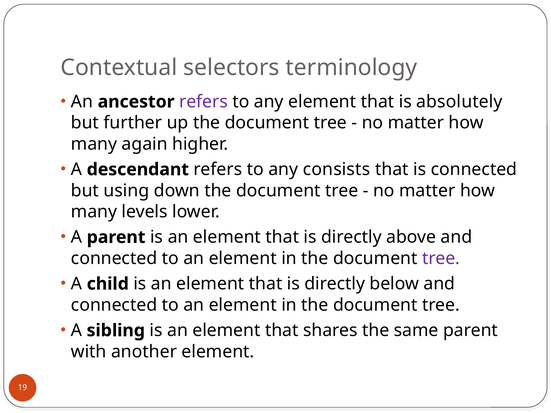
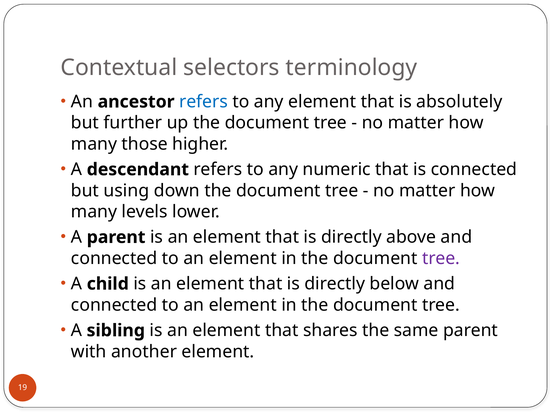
refers colour: purple -> blue (204, 102)
again: again -> those (145, 144)
consists: consists -> numeric (337, 170)
